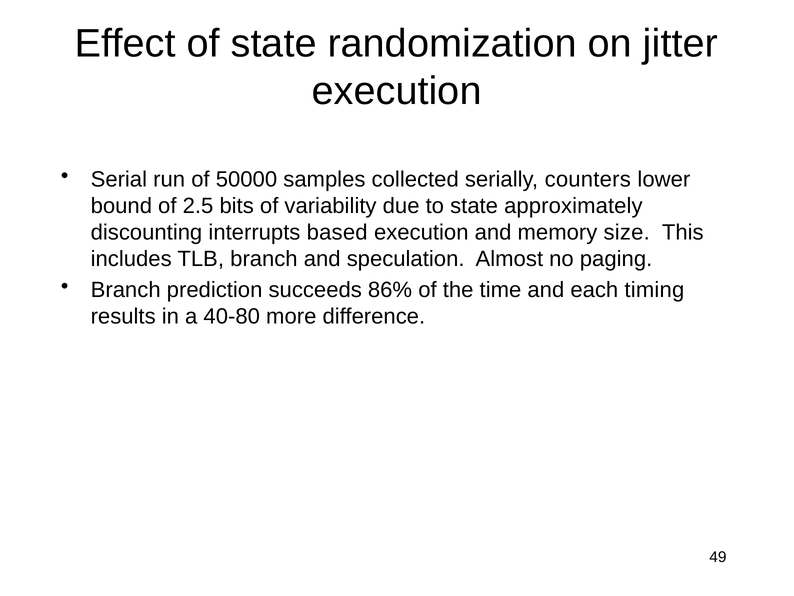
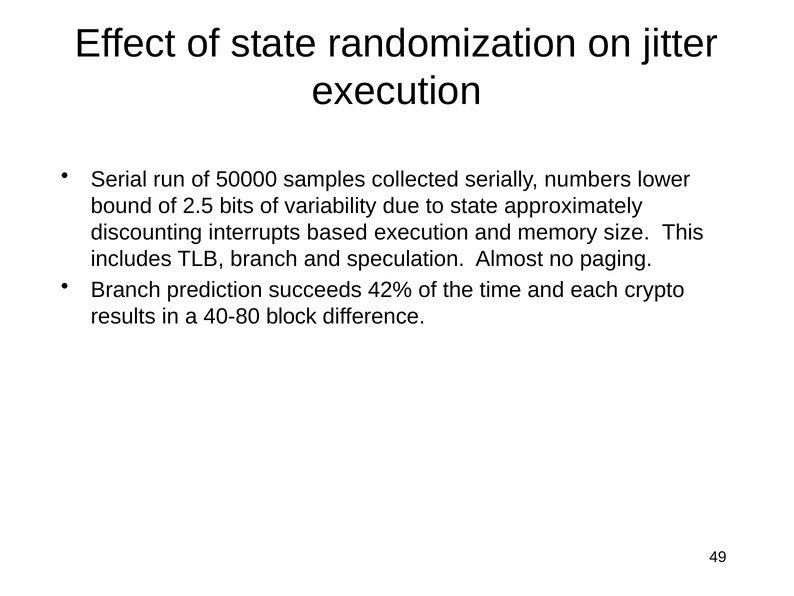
counters: counters -> numbers (588, 179)
86%: 86% -> 42% (390, 290)
timing: timing -> crypto (655, 290)
more: more -> block (291, 316)
